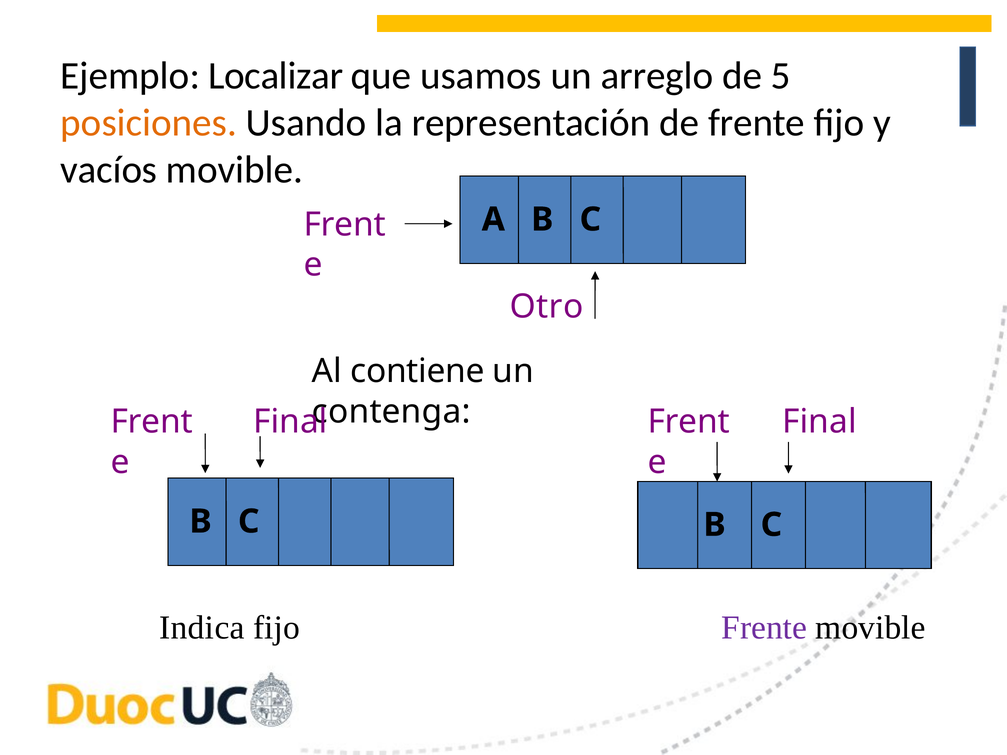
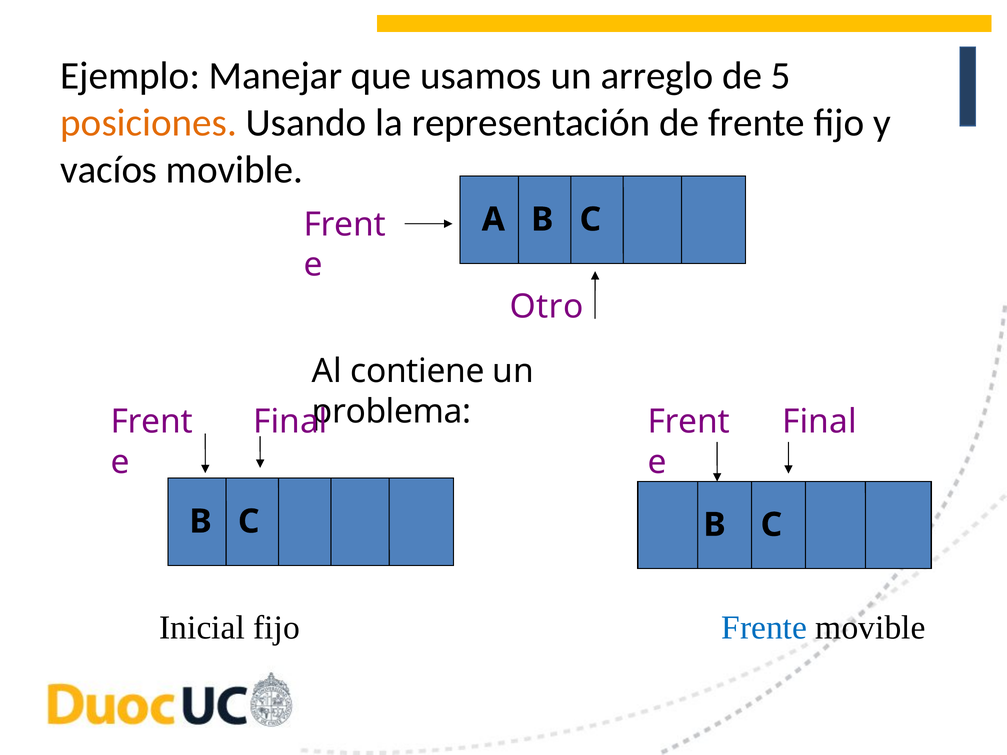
Localizar: Localizar -> Manejar (275, 76)
contenga: contenga -> problema (392, 412)
Indica: Indica -> Inicial (202, 628)
Frente colour: purple -> blue (764, 628)
